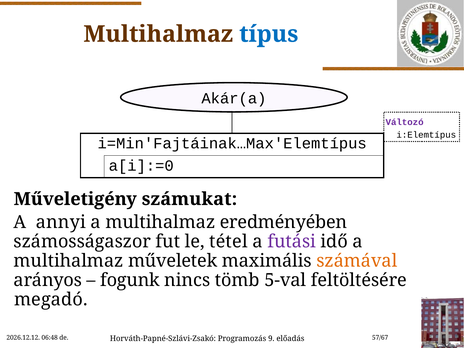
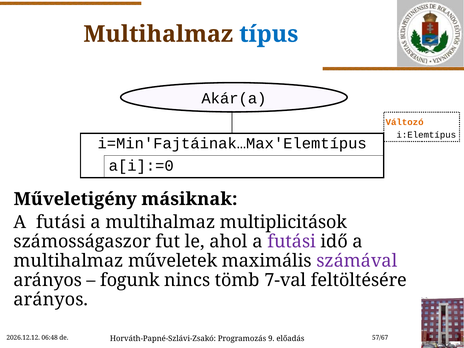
Változó colour: purple -> orange (405, 122)
számukat: számukat -> másiknak (189, 199)
annyi: annyi -> futási (61, 222)
eredményében: eredményében -> multiplicitások (283, 222)
tétel: tétel -> ahol (228, 242)
számával colour: orange -> purple (357, 261)
5-val: 5-val -> 7-val (285, 280)
megadó: megadó -> arányos (51, 300)
